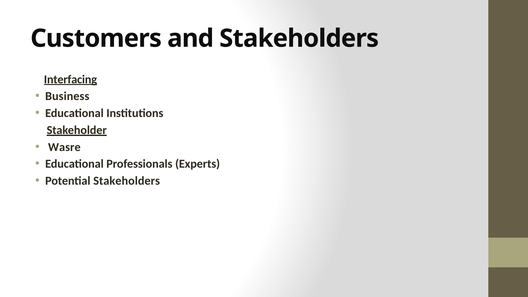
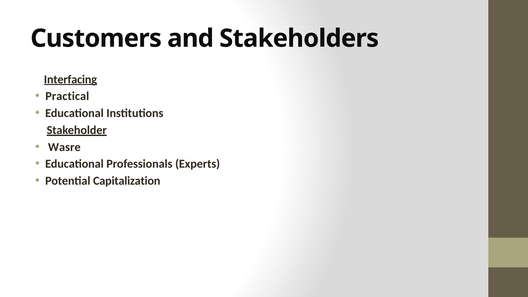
Business: Business -> Practical (67, 96)
Potential Stakeholders: Stakeholders -> Capitalization (127, 181)
